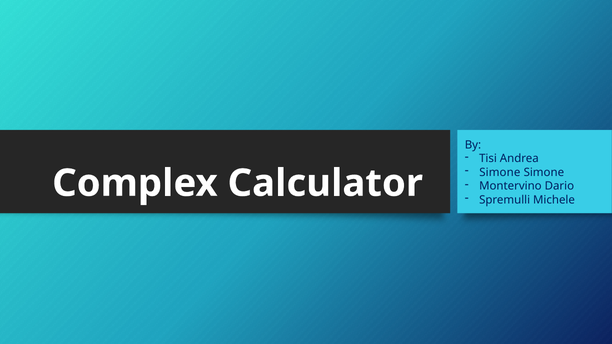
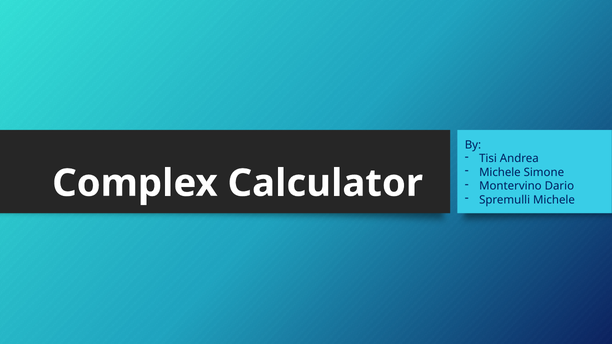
Simone: Simone -> Michele (500, 173)
